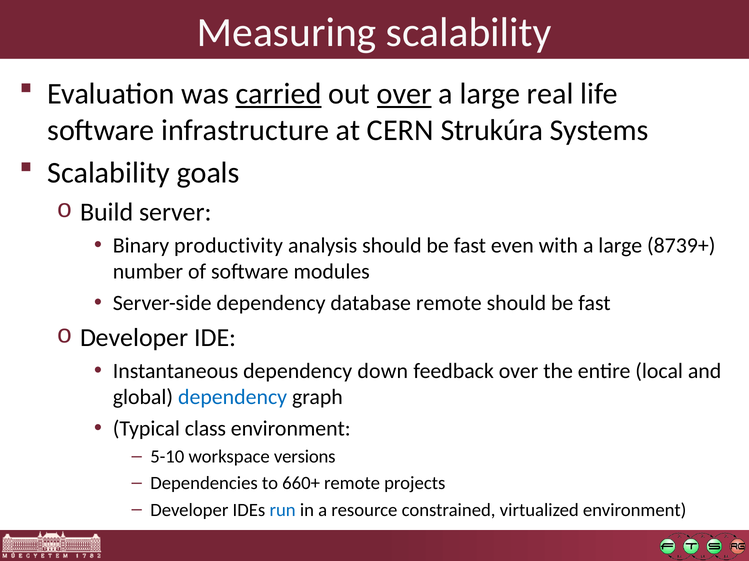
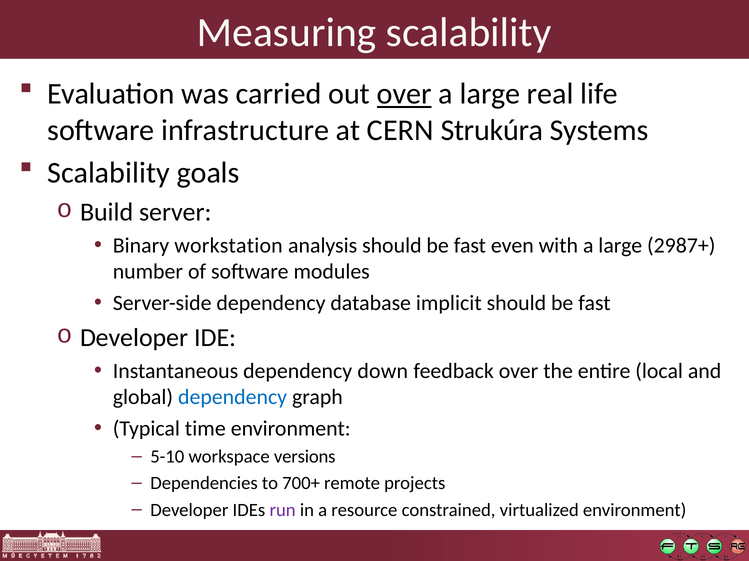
carried underline: present -> none (279, 94)
productivity: productivity -> workstation (229, 246)
8739+: 8739+ -> 2987+ (681, 246)
database remote: remote -> implicit (449, 303)
class: class -> time (205, 429)
660+: 660+ -> 700+ (301, 484)
run colour: blue -> purple (283, 511)
